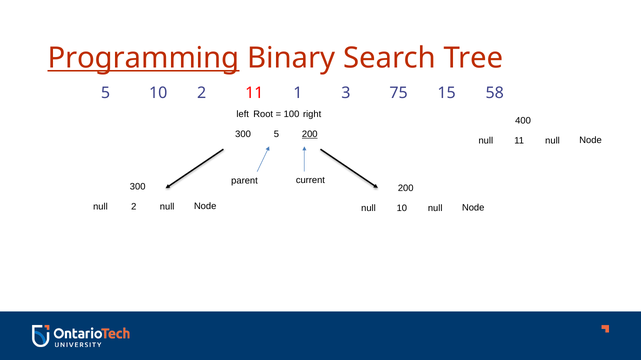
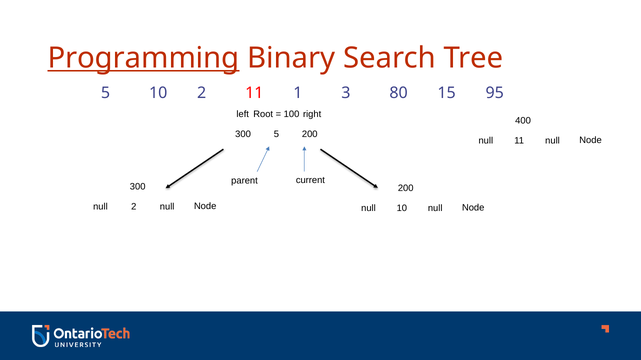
75: 75 -> 80 (399, 93)
58: 58 -> 95 (495, 93)
200 underline: present -> none (310, 134)
